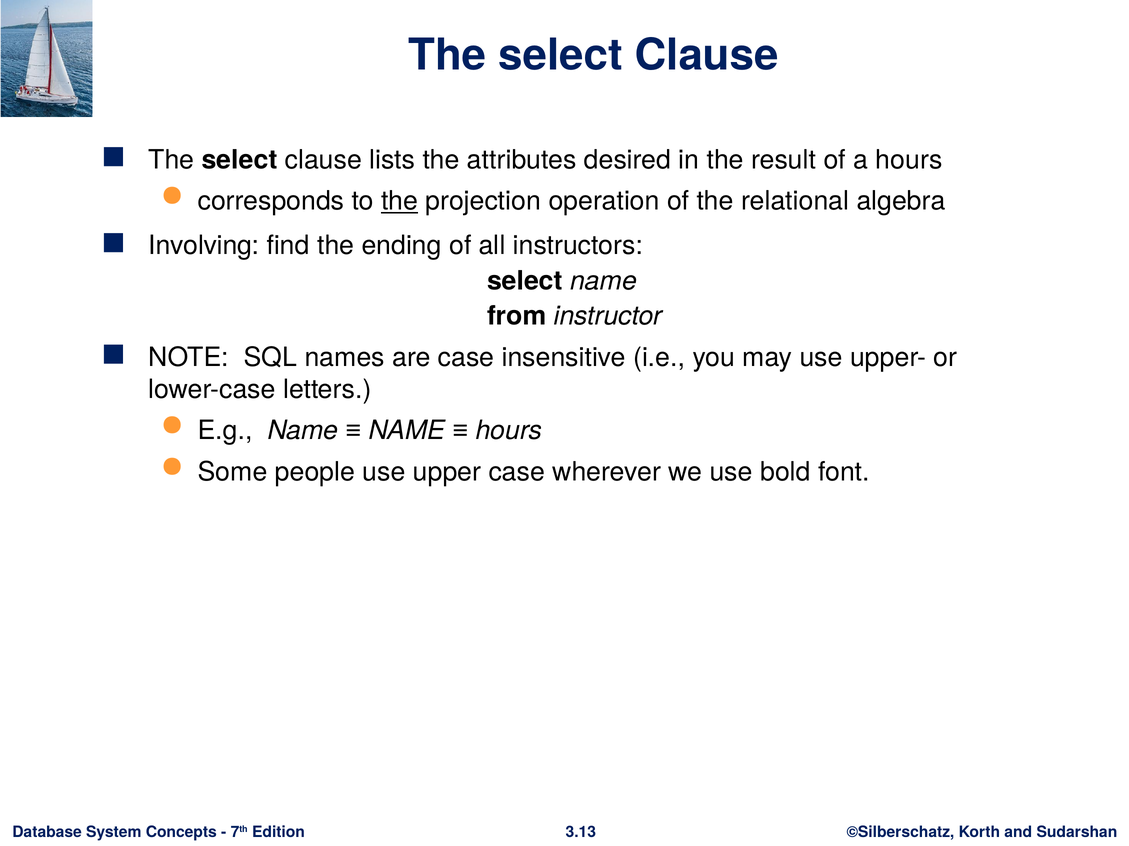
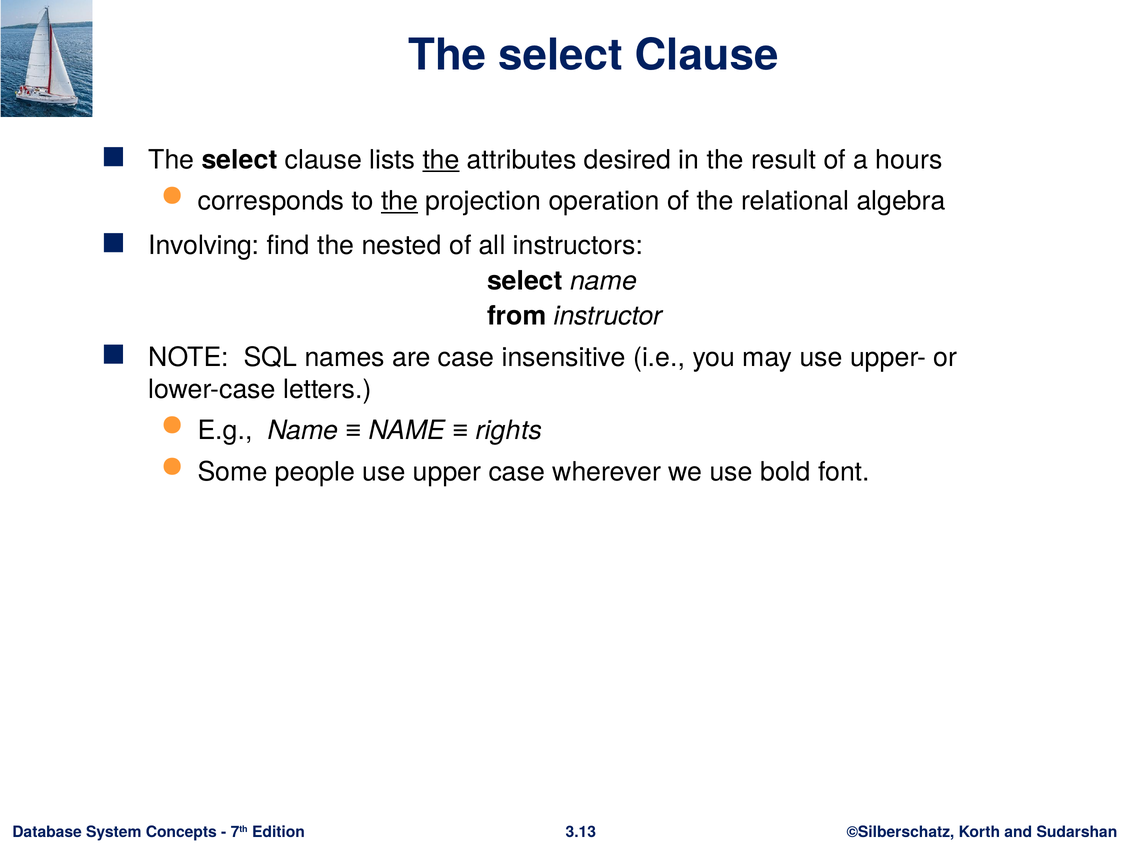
the underline: none -> present (441, 160)
ending: ending -> nested (402, 246)
hours: hours -> rights (509, 431)
